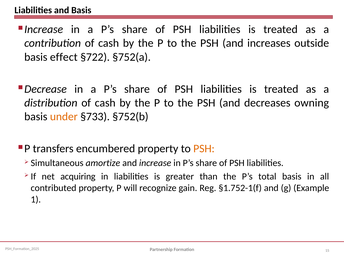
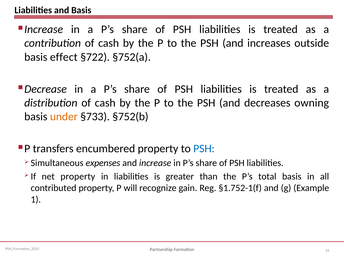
PSH colour: orange -> blue (204, 149)
amortize: amortize -> expenses (103, 163)
net acquiring: acquiring -> property (78, 176)
